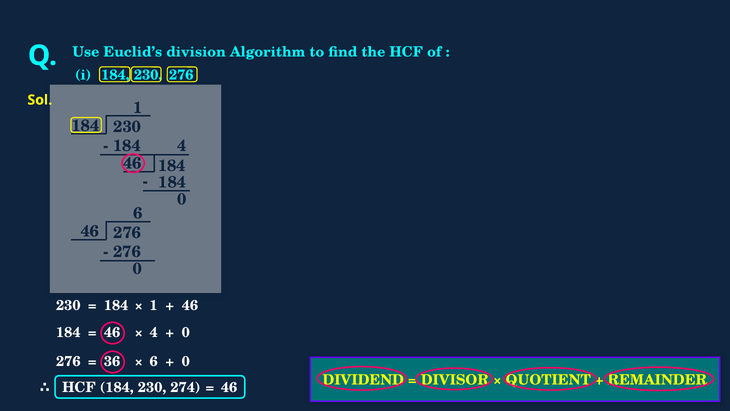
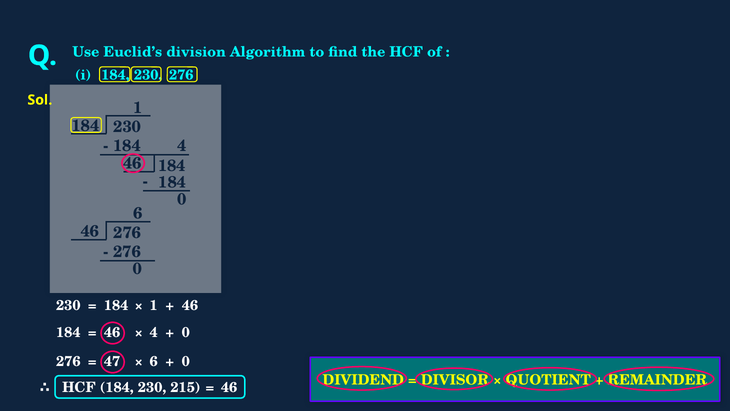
36: 36 -> 47 (112, 361)
274: 274 -> 215 (185, 387)
